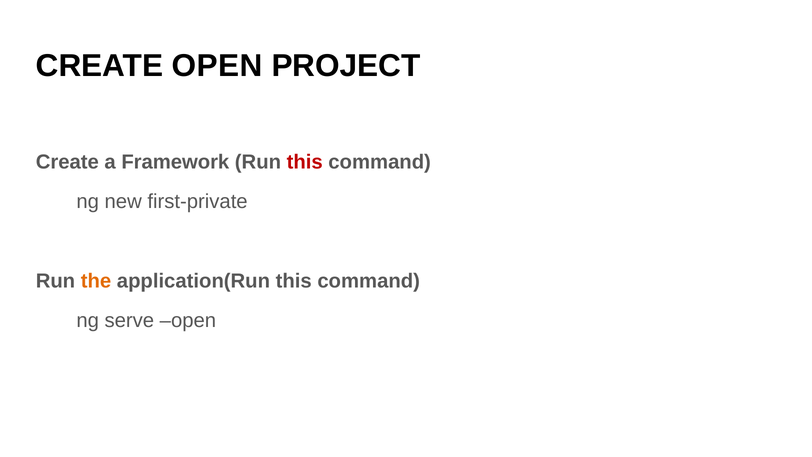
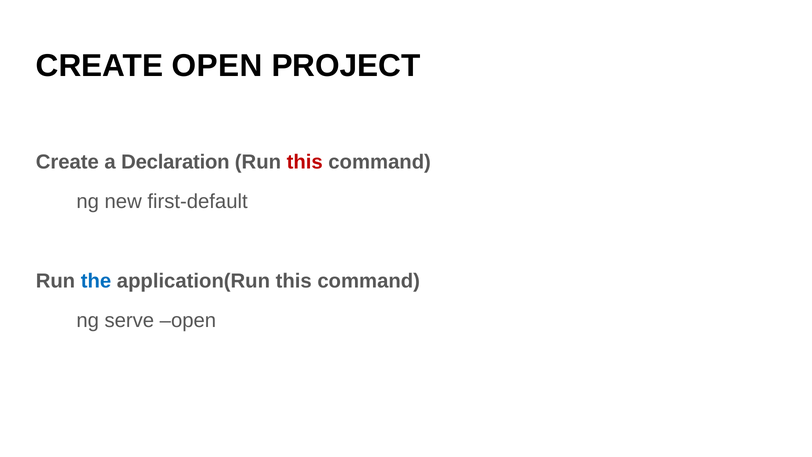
Framework: Framework -> Declaration (175, 162)
first-private: first-private -> first-default (198, 201)
the colour: orange -> blue (96, 281)
